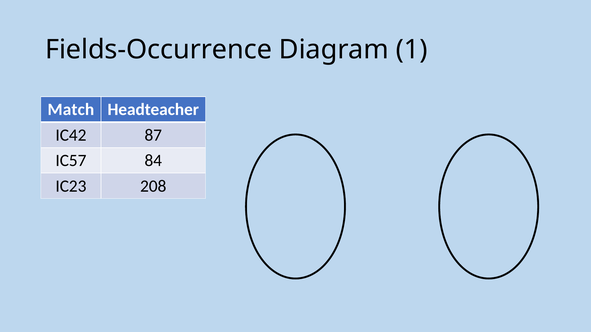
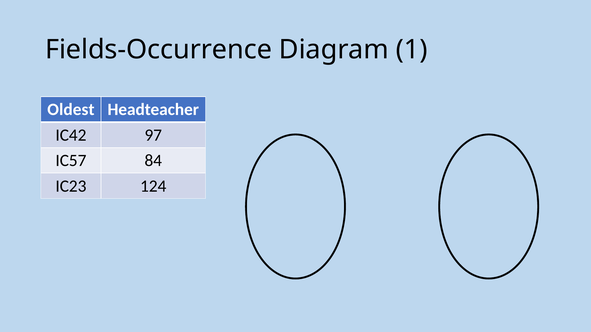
Match: Match -> Oldest (71, 110)
87: 87 -> 97 (153, 135)
208: 208 -> 124 (153, 186)
